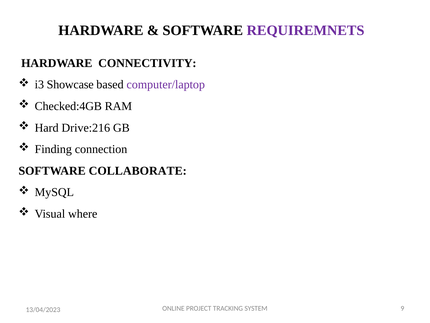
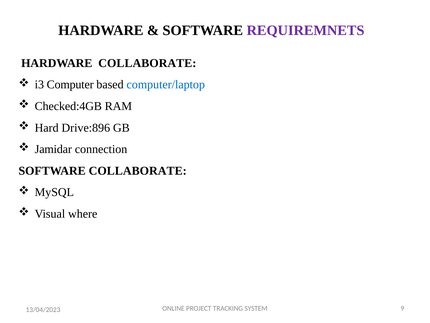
HARDWARE CONNECTIVITY: CONNECTIVITY -> COLLABORATE (147, 63)
Showcase: Showcase -> Computer (70, 85)
computer/laptop colour: purple -> blue (166, 85)
Drive:216: Drive:216 -> Drive:896 (86, 128)
Finding: Finding -> Jamidar (53, 149)
